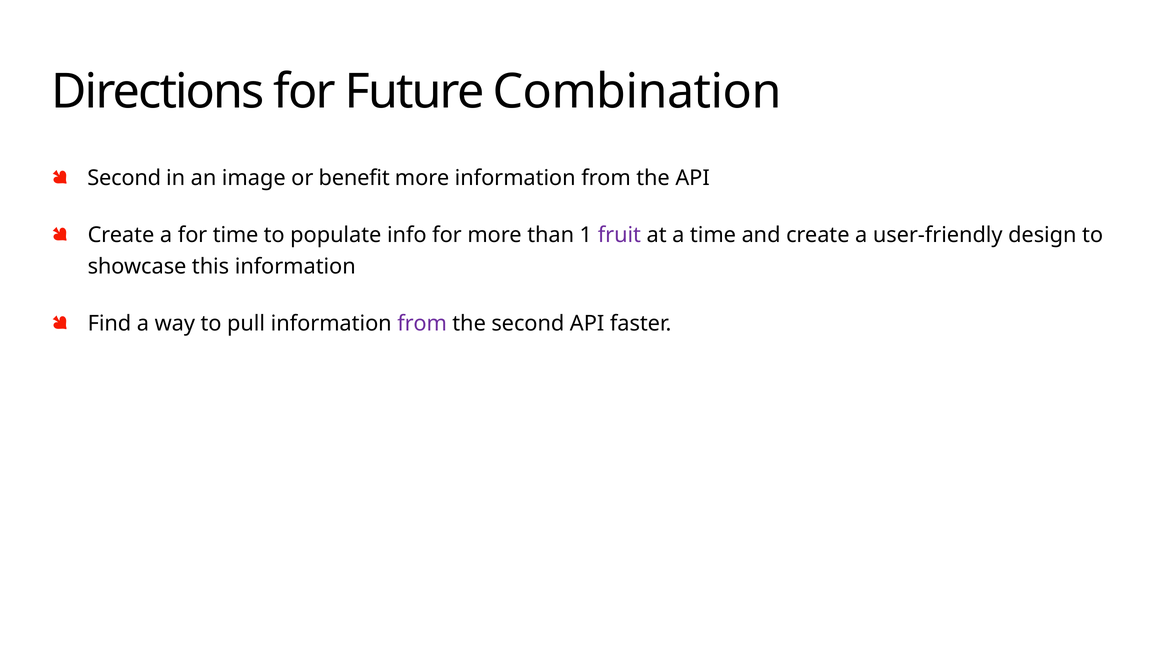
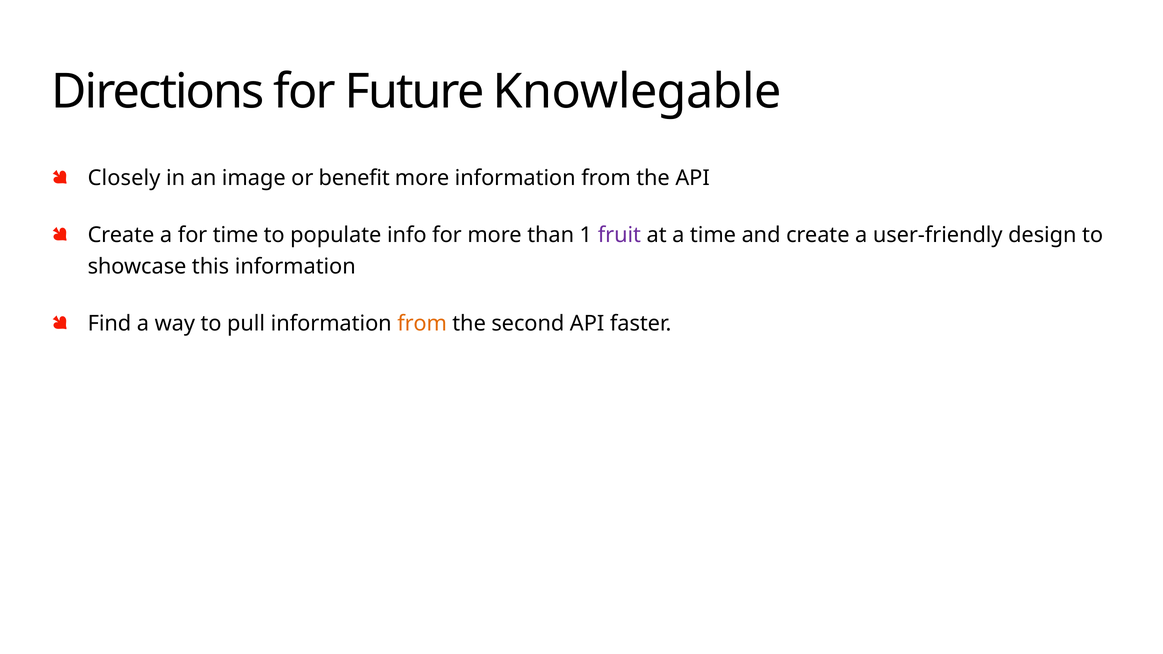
Combination: Combination -> Knowlegable (637, 92)
Second: Second -> Closely (124, 178)
from colour: purple -> orange (422, 324)
